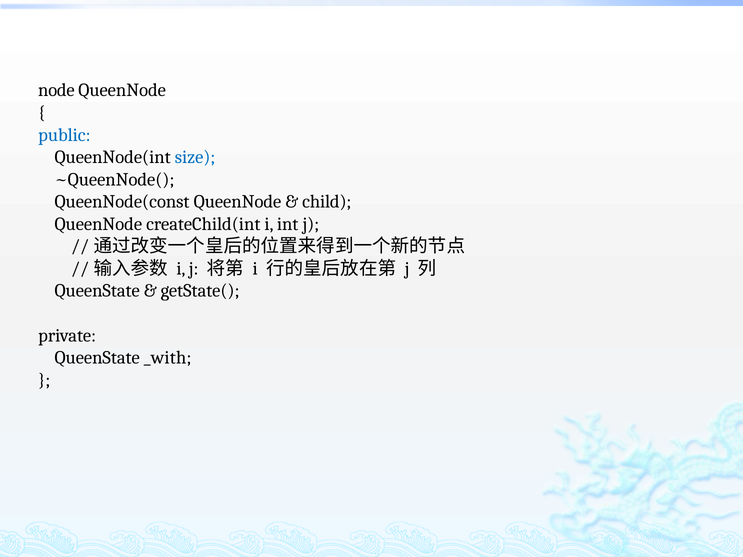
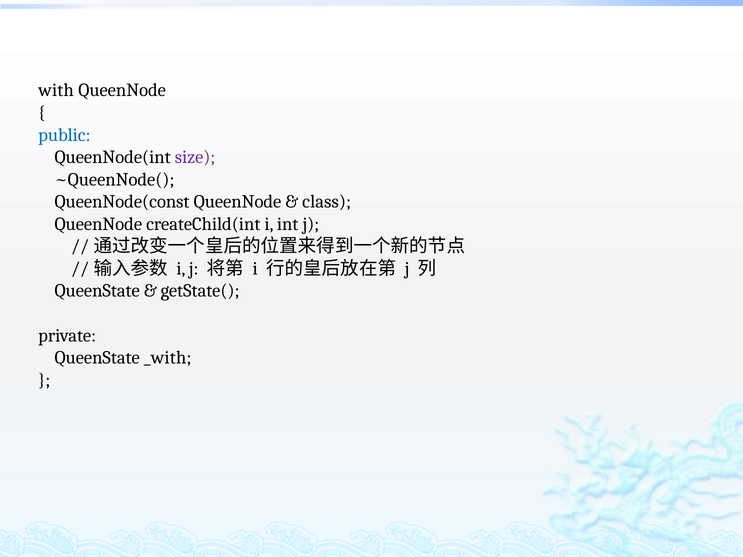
node: node -> with (56, 90)
size colour: blue -> purple (195, 157)
child: child -> class (327, 202)
